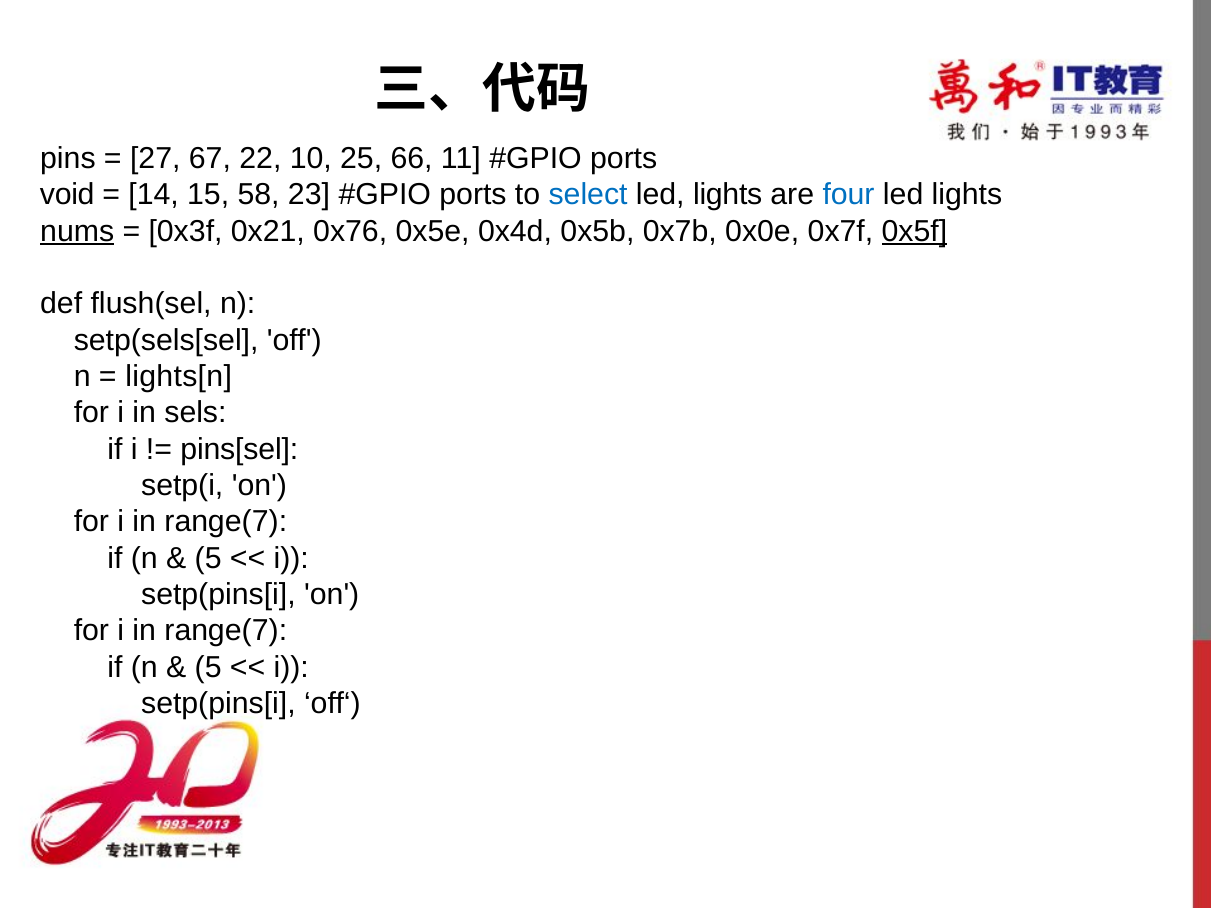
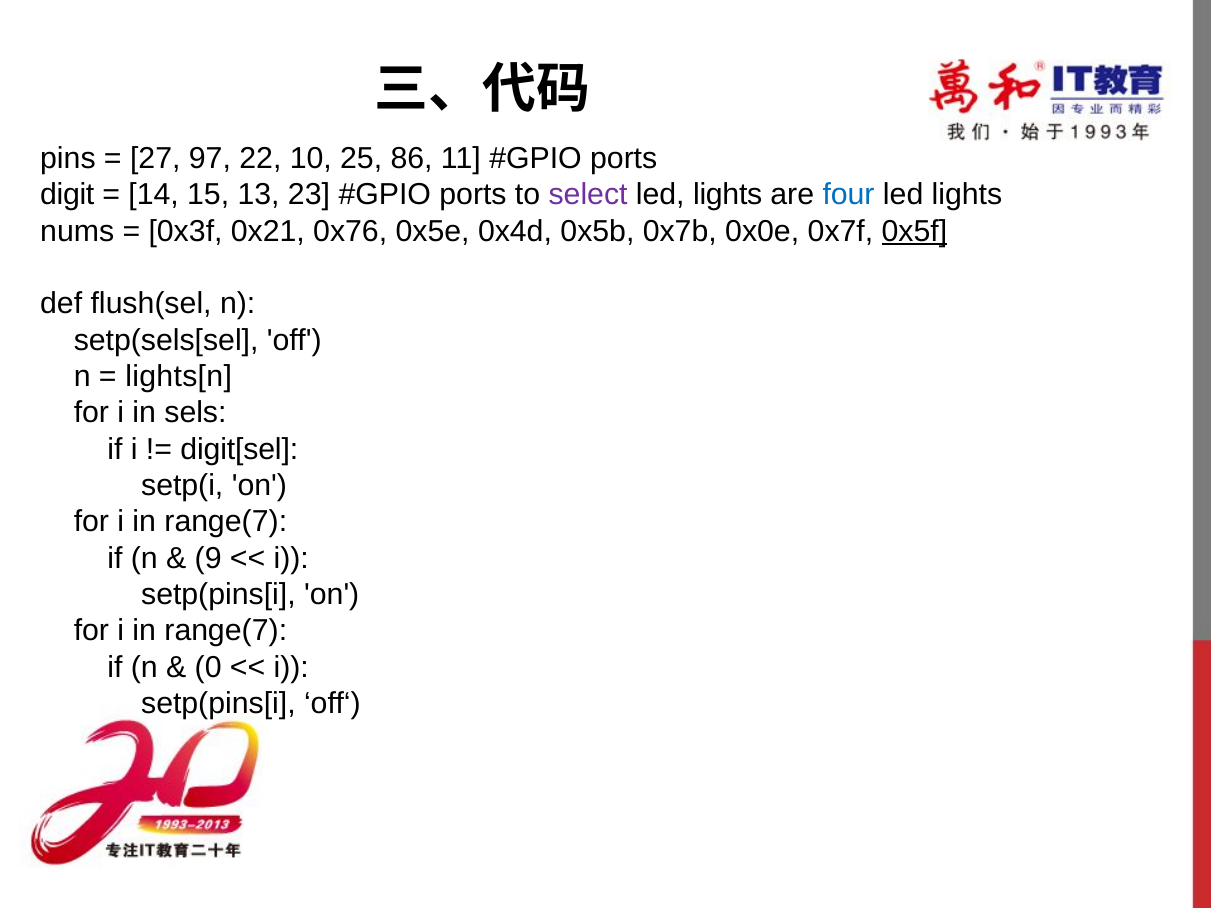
67: 67 -> 97 (210, 159)
66: 66 -> 86 (412, 159)
void: void -> digit (67, 195)
58: 58 -> 13 (259, 195)
select colour: blue -> purple (588, 195)
nums underline: present -> none (77, 231)
pins[sel: pins[sel -> digit[sel (239, 449)
5: 5 -> 9 (208, 558)
5: 5 -> 0 (208, 667)
